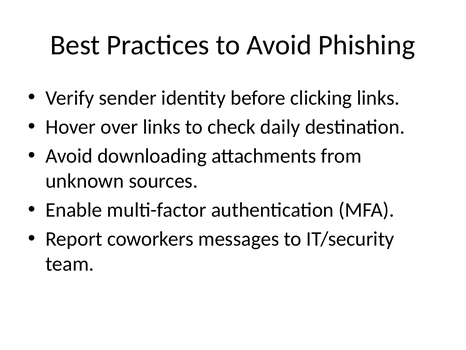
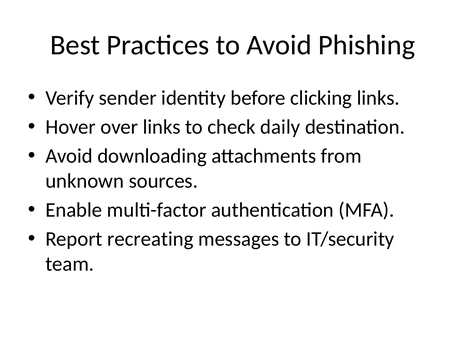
coworkers: coworkers -> recreating (150, 239)
